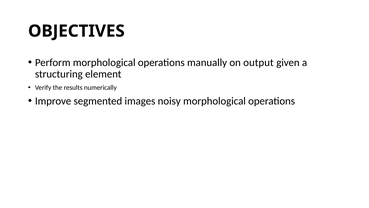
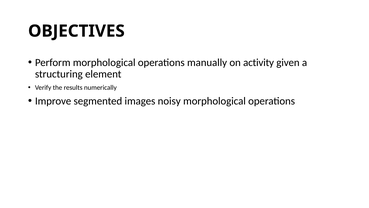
output: output -> activity (259, 62)
